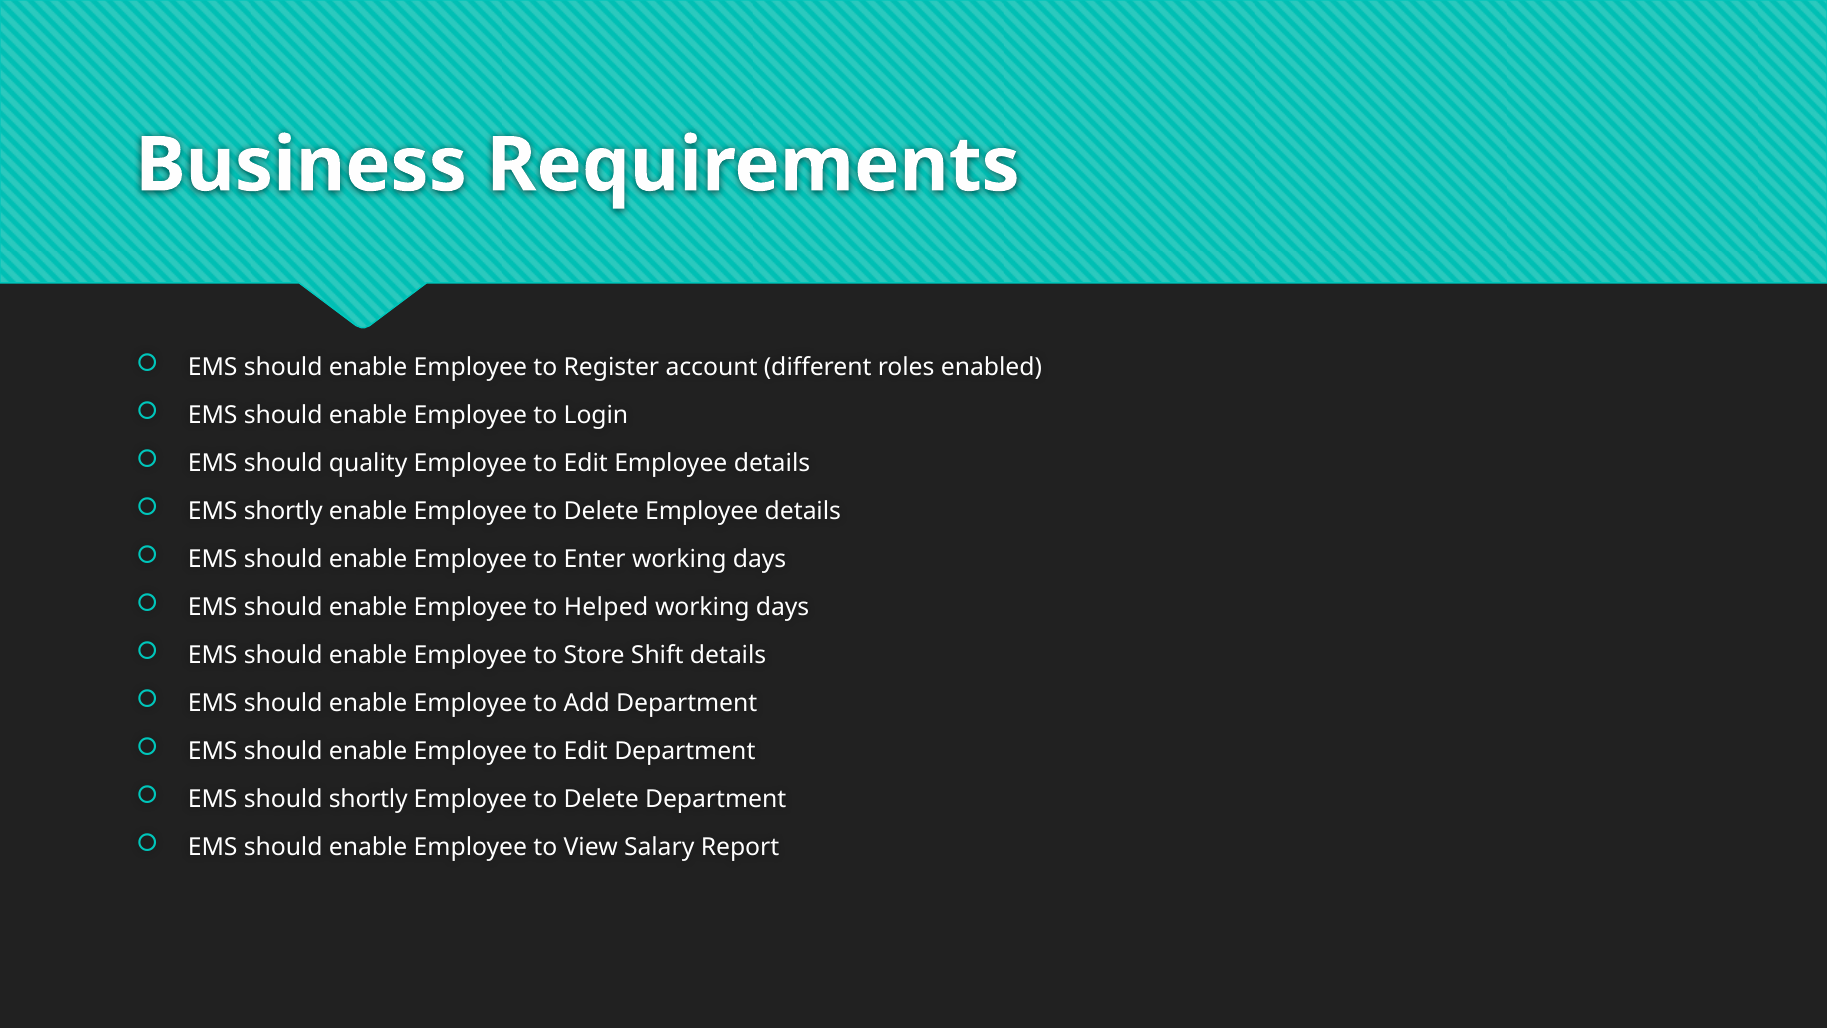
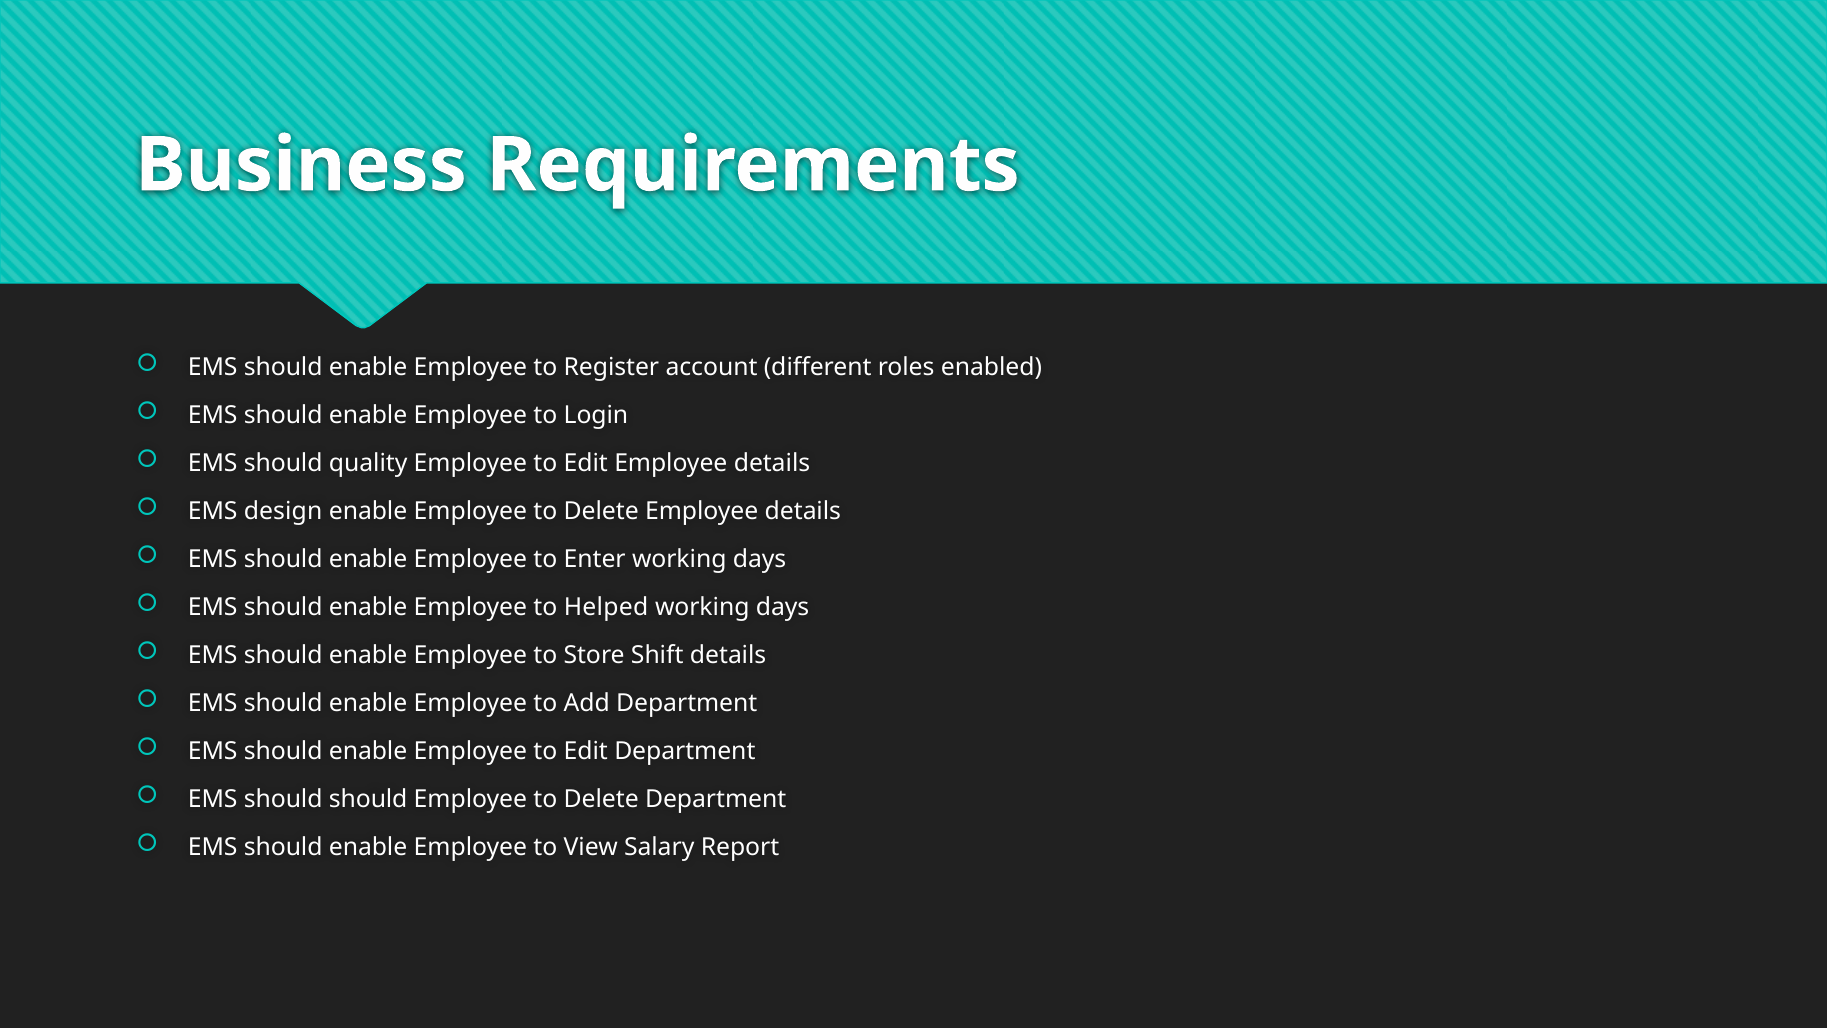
EMS shortly: shortly -> design (283, 511)
should shortly: shortly -> should (368, 799)
